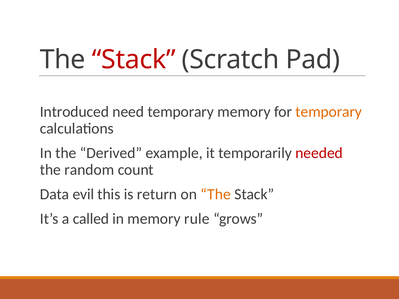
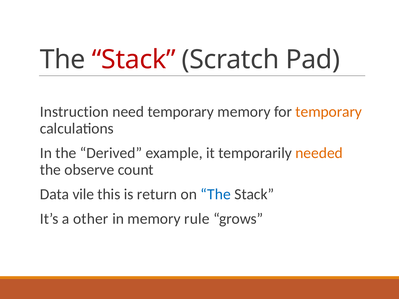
Introduced: Introduced -> Instruction (74, 112)
needed colour: red -> orange (319, 153)
random: random -> observe (89, 170)
evil: evil -> vile (83, 194)
The colour: orange -> blue (216, 194)
called: called -> other (91, 219)
